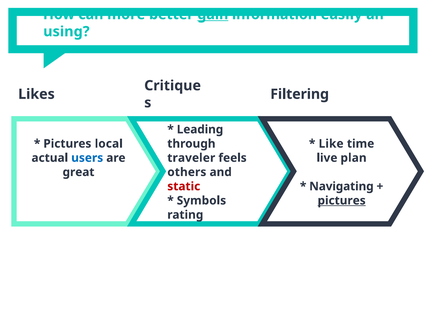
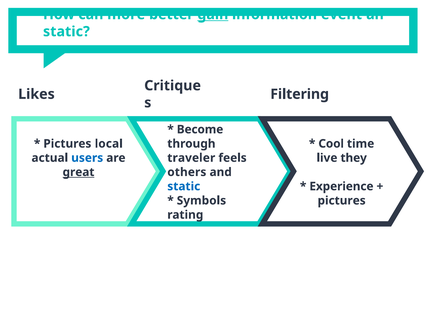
easily: easily -> event (342, 14)
using: using -> static (66, 32)
Leading: Leading -> Become (200, 129)
Like: Like -> Cool (331, 143)
plan: plan -> they (354, 158)
great underline: none -> present (79, 172)
static colour: red -> blue (184, 186)
Navigating: Navigating -> Experience (341, 186)
pictures underline: present -> none (342, 200)
